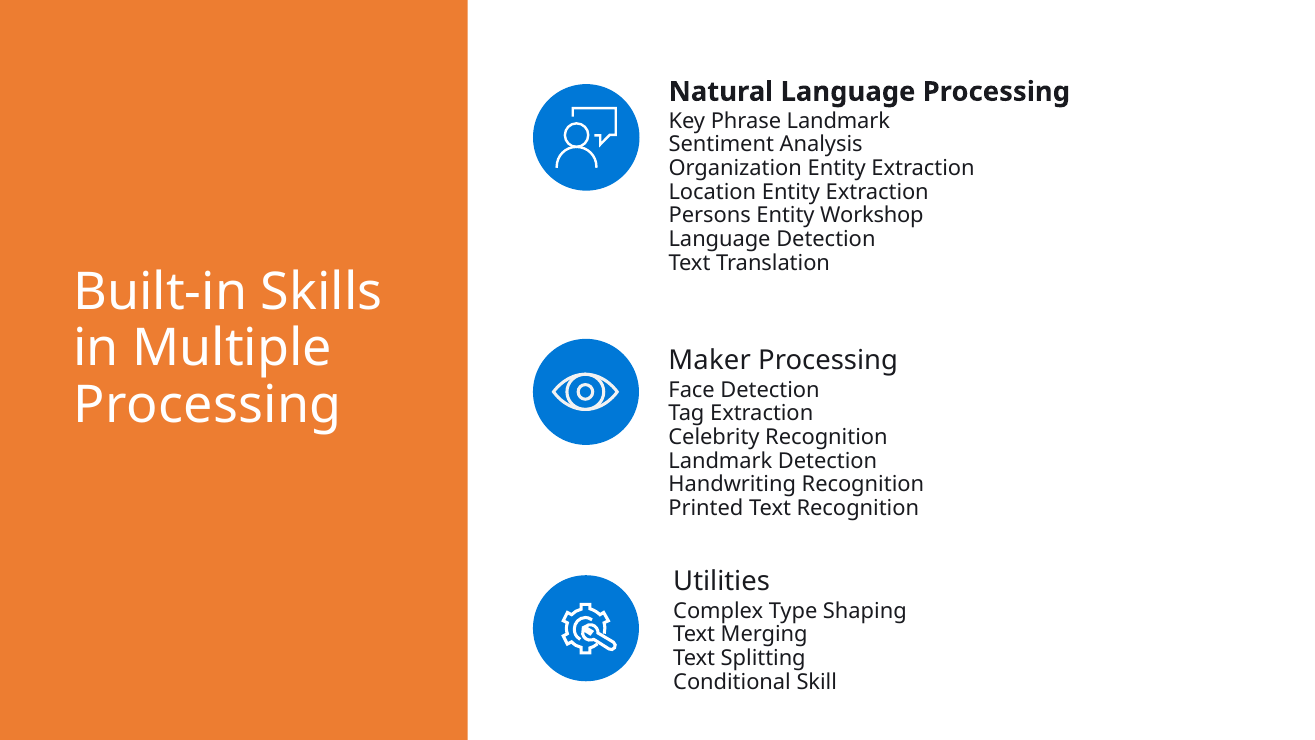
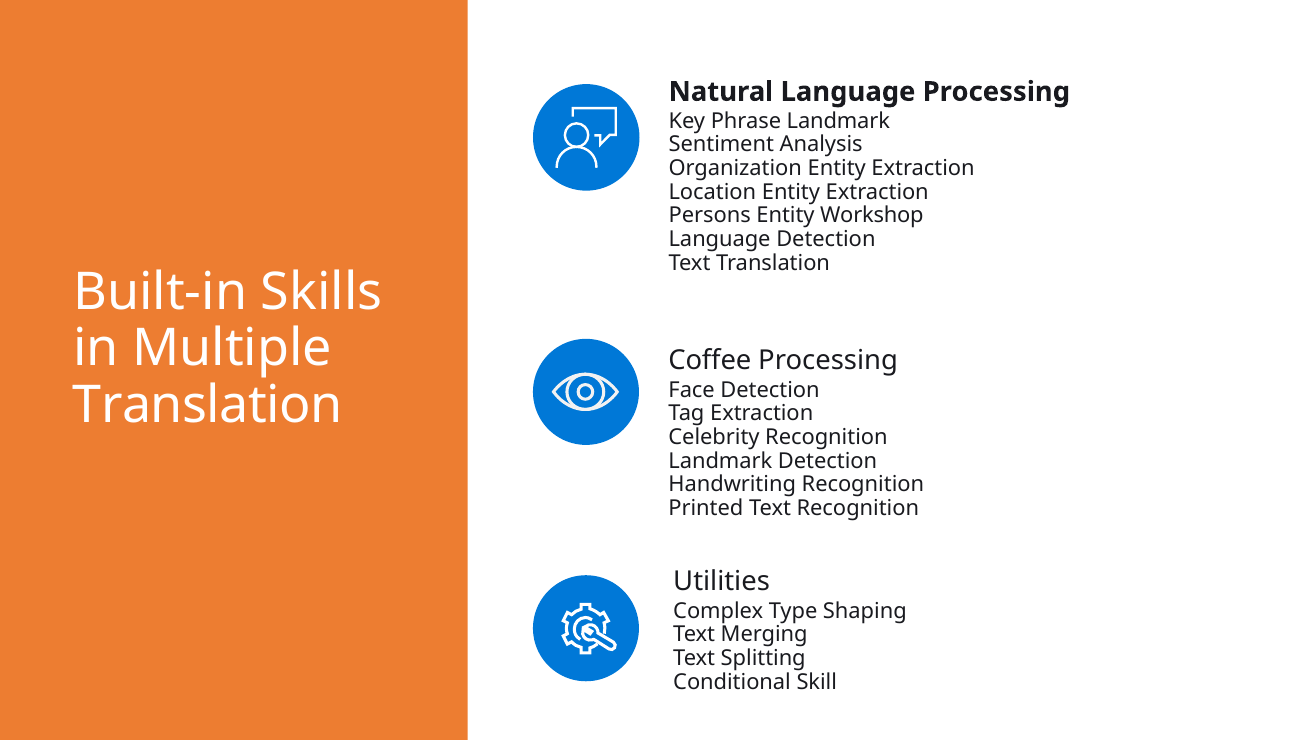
Maker: Maker -> Coffee (710, 360)
Processing: Processing -> Translation (208, 405)
